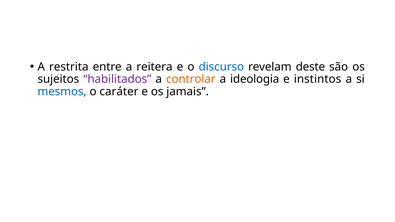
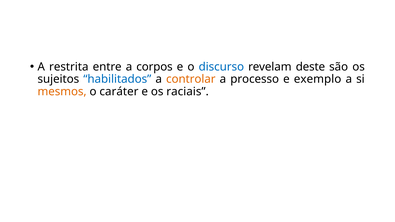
reitera: reitera -> corpos (154, 67)
habilitados colour: purple -> blue (117, 79)
ideologia: ideologia -> processo (255, 79)
instintos: instintos -> exemplo (318, 79)
mesmos colour: blue -> orange (62, 92)
jamais: jamais -> raciais (188, 92)
